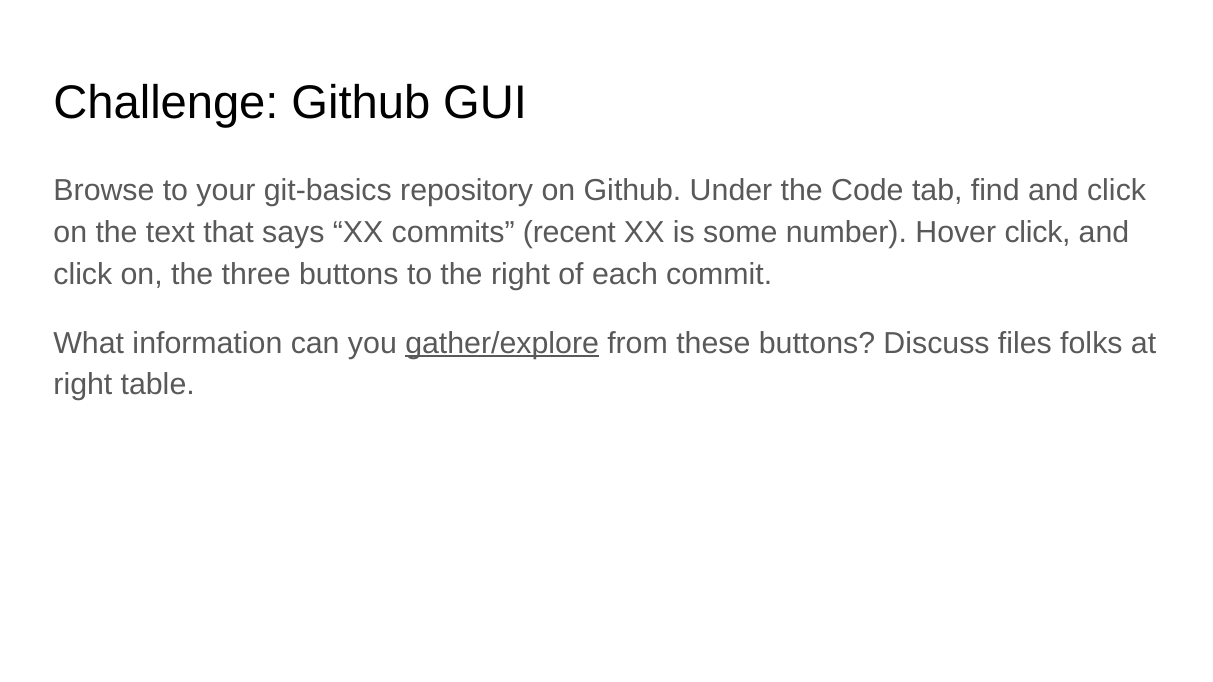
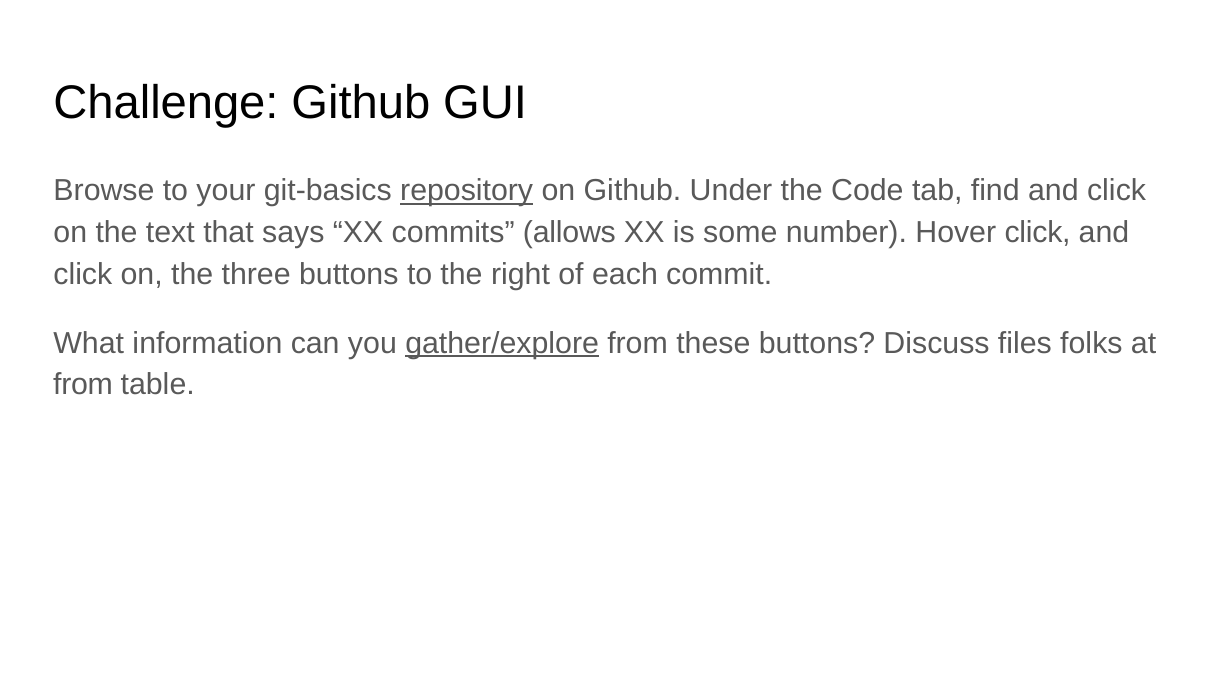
repository underline: none -> present (467, 191)
recent: recent -> allows (569, 233)
right: right -> from (83, 385)
